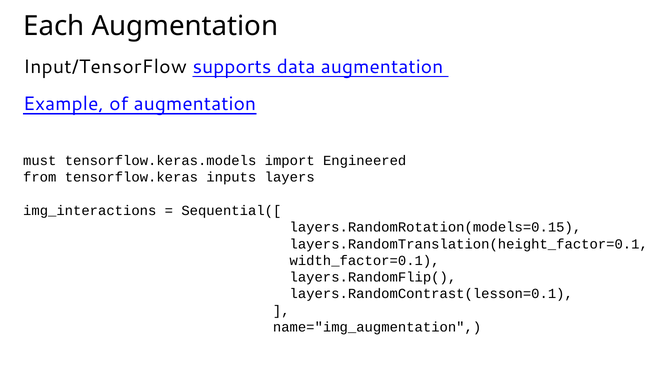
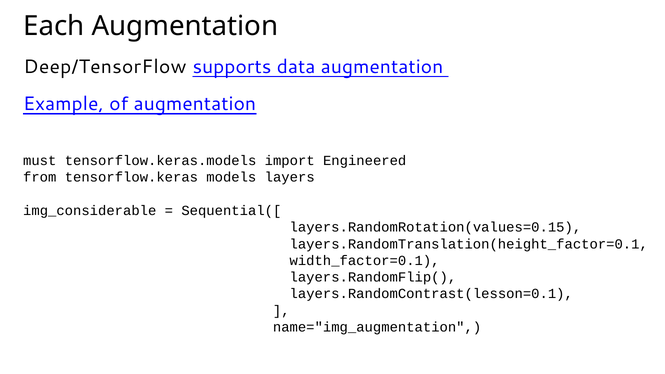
Input/TensorFlow: Input/TensorFlow -> Deep/TensorFlow (105, 67)
inputs: inputs -> models (231, 177)
img_interactions: img_interactions -> img_considerable (90, 211)
layers.RandomRotation(models=0.15: layers.RandomRotation(models=0.15 -> layers.RandomRotation(values=0.15 (435, 227)
